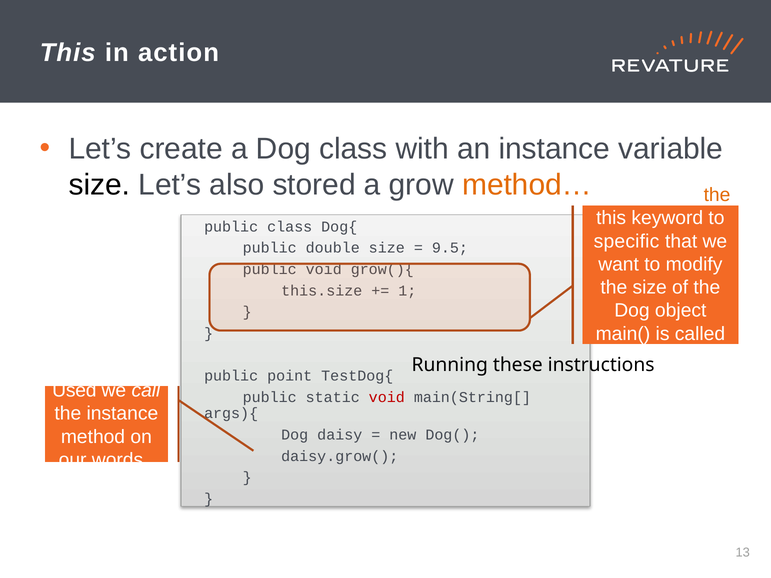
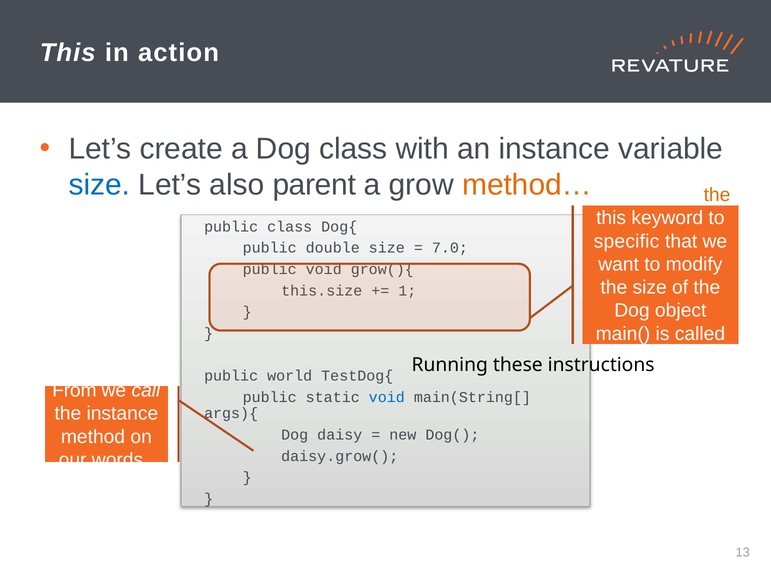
size colour: black -> blue (99, 185)
stored: stored -> parent (314, 185)
9.5: 9.5 -> 7.0 (450, 248)
point: point -> world (290, 376)
Used: Used -> From (74, 391)
void colour: red -> blue (387, 397)
